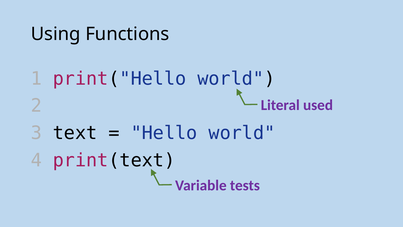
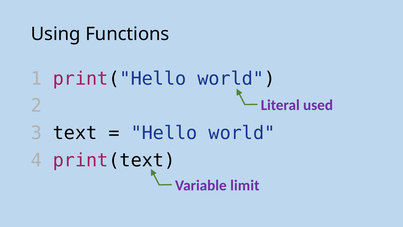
tests: tests -> limit (245, 185)
